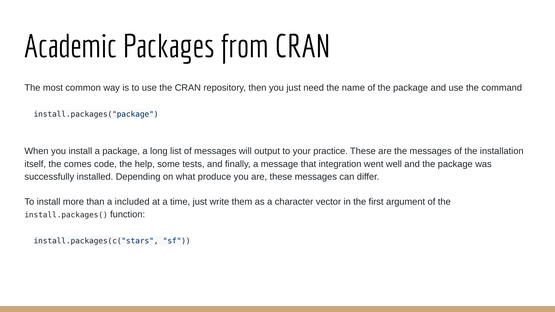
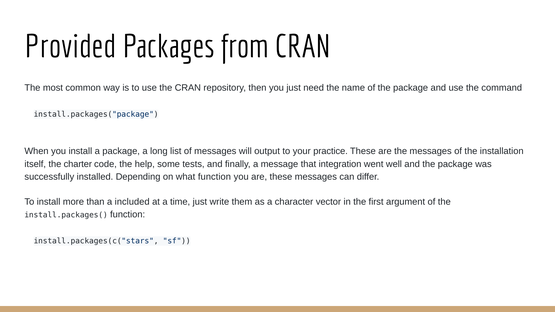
Academic: Academic -> Provided (70, 47)
comes: comes -> charter (78, 164)
what produce: produce -> function (214, 177)
